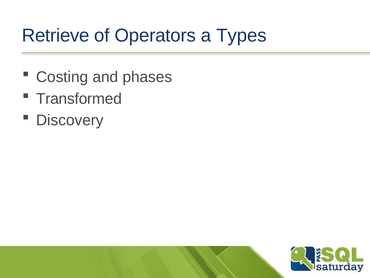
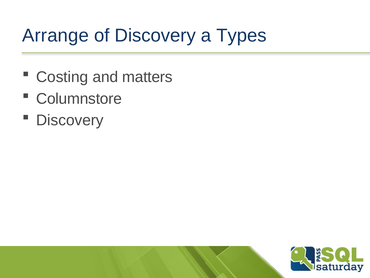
Retrieve: Retrieve -> Arrange (56, 36)
of Operators: Operators -> Discovery (155, 36)
phases: phases -> matters (147, 77)
Transformed: Transformed -> Columnstore (79, 99)
